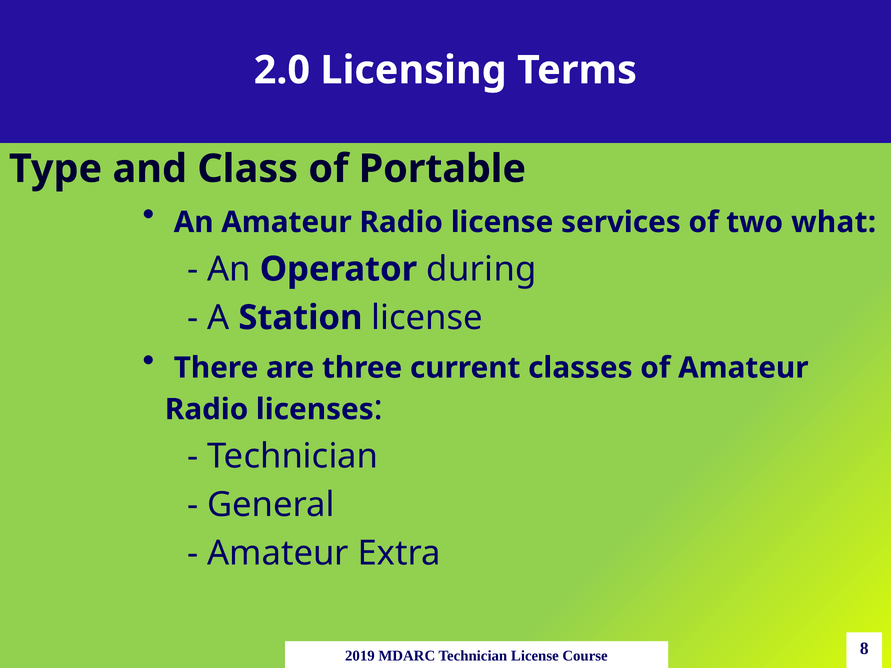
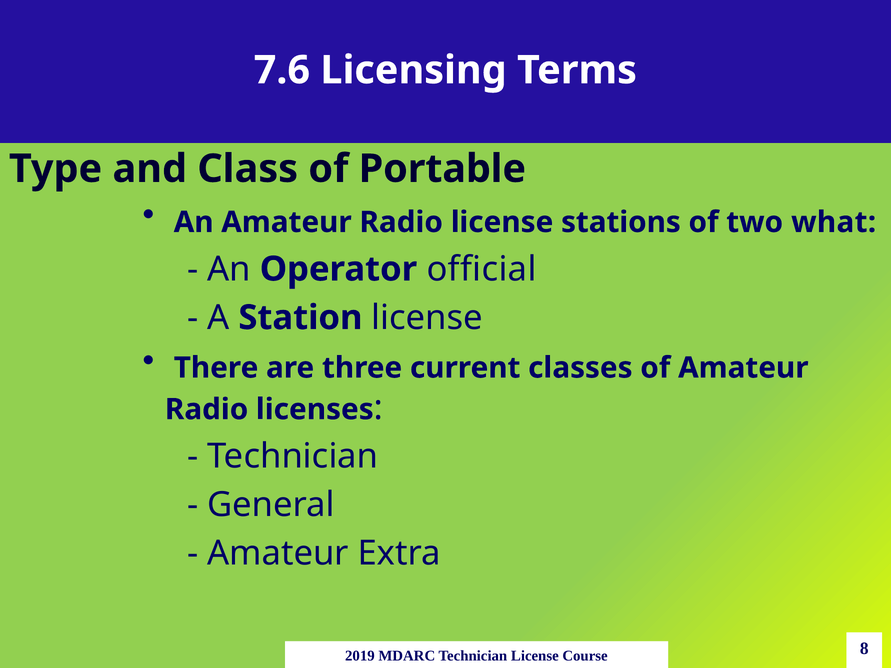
2.0: 2.0 -> 7.6 (282, 70)
services: services -> stations (621, 222)
during: during -> official (482, 269)
